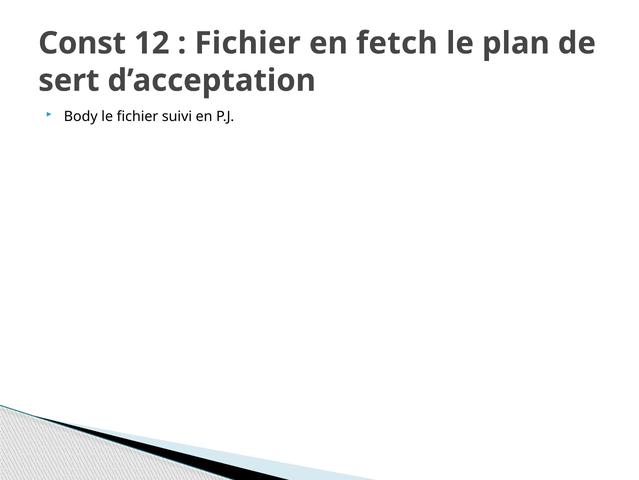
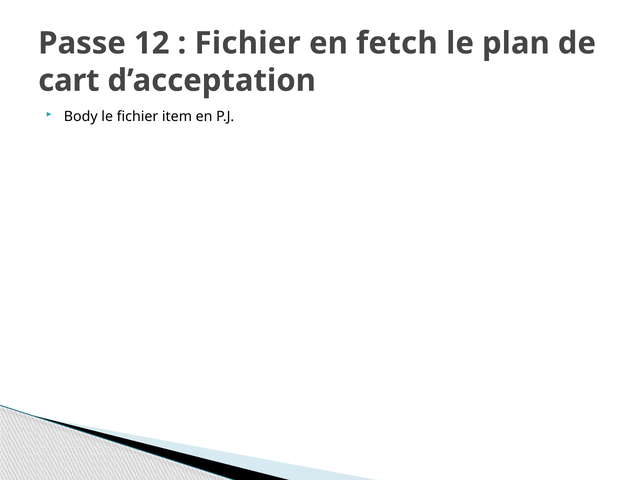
Const: Const -> Passe (82, 43)
sert: sert -> cart (69, 80)
suivi: suivi -> item (177, 116)
